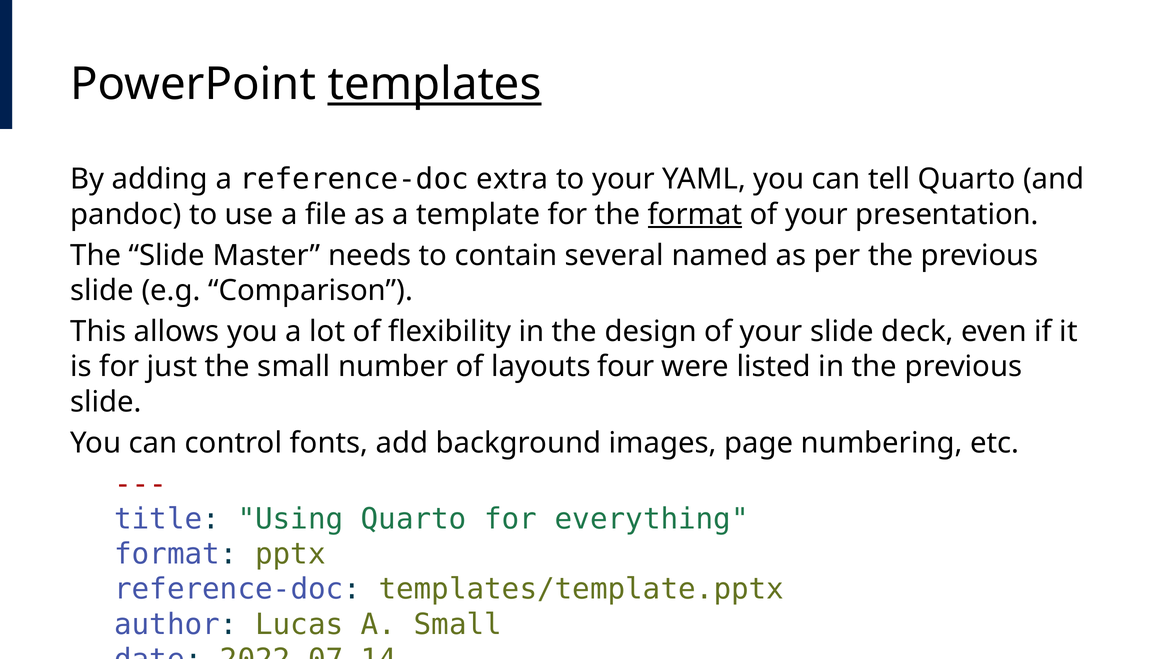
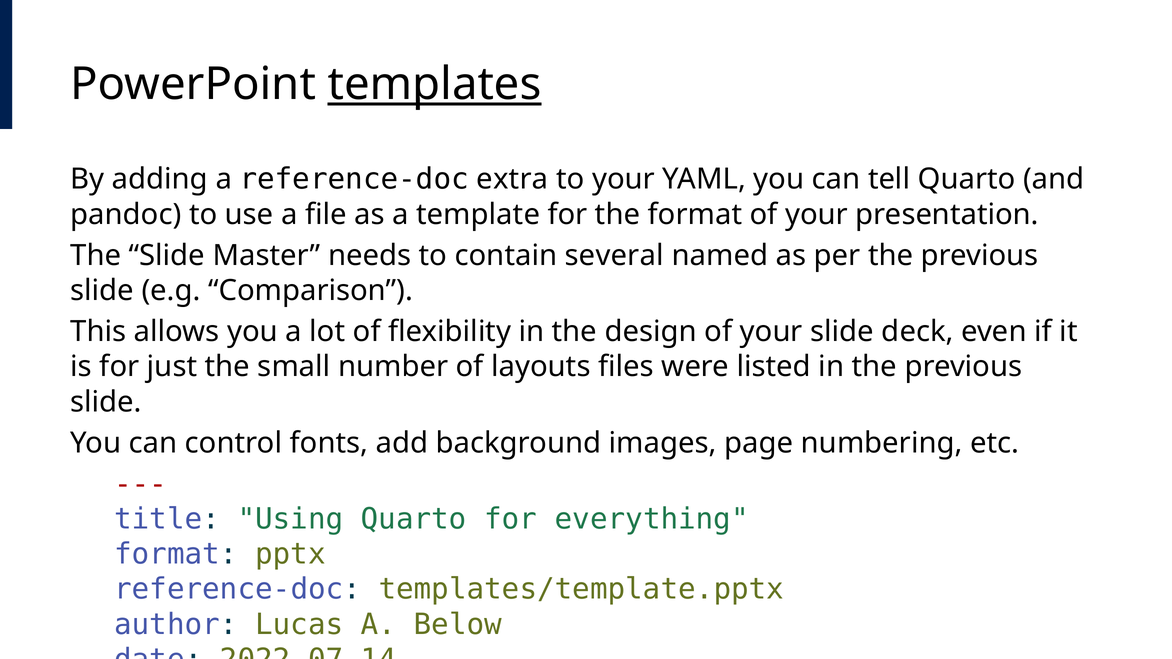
format underline: present -> none (695, 214)
four: four -> files (626, 367)
A Small: Small -> Below (458, 625)
